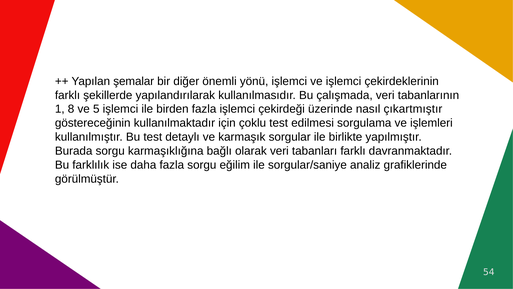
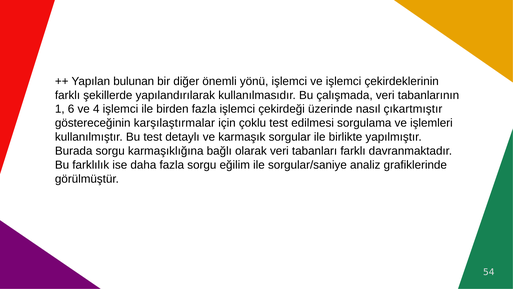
şemalar: şemalar -> bulunan (134, 81)
8: 8 -> 6 (71, 109)
5: 5 -> 4 (96, 109)
kullanılmaktadır: kullanılmaktadır -> karşılaştırmalar (174, 123)
